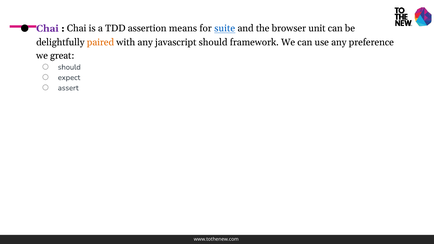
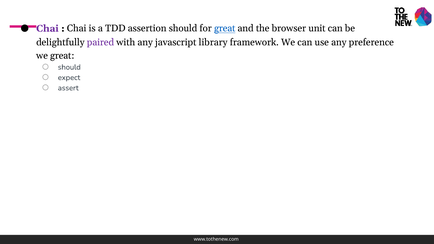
assertion means: means -> should (183, 28)
for suite: suite -> great (225, 28)
paired colour: orange -> purple (100, 42)
javascript should: should -> library (213, 42)
